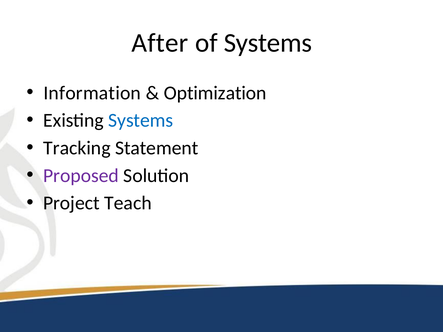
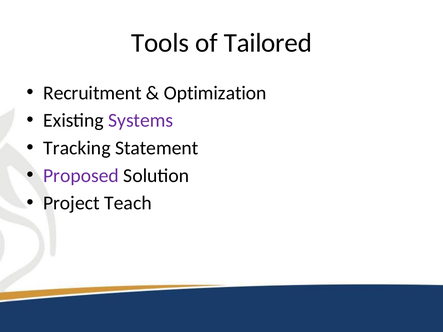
After: After -> Tools (160, 43)
of Systems: Systems -> Tailored (268, 43)
Information: Information -> Recruitment (92, 93)
Systems colour: blue -> purple (141, 121)
